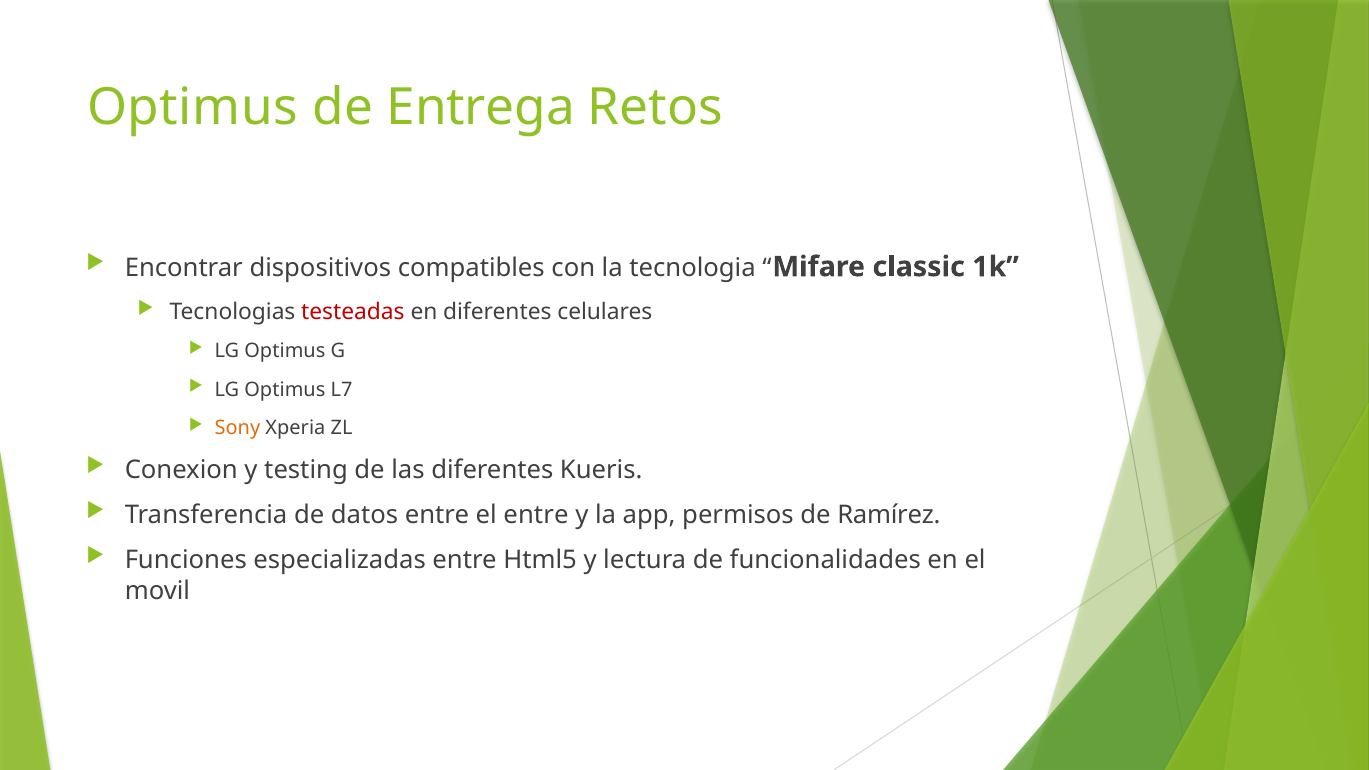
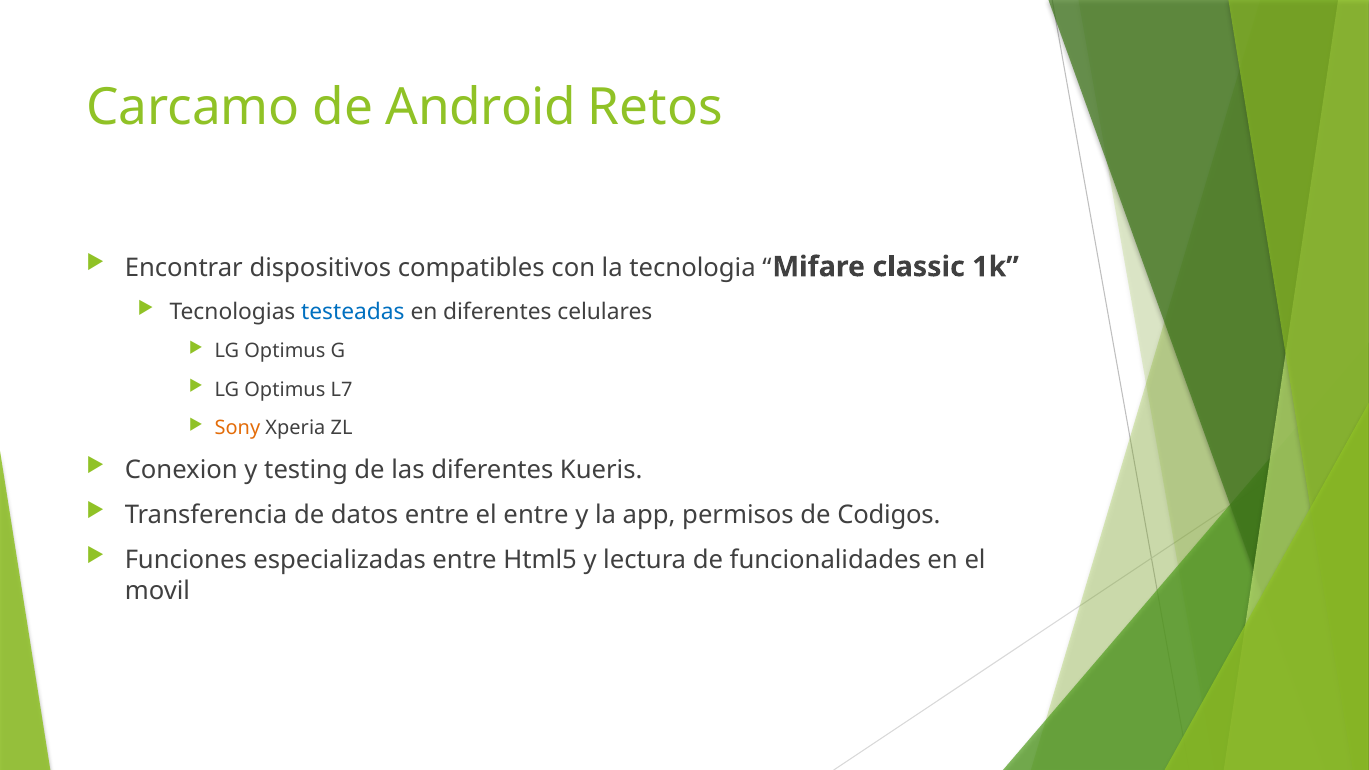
Optimus: Optimus -> Carcamo (193, 108)
Entrega: Entrega -> Android (481, 108)
testeadas colour: red -> blue (353, 312)
Ramírez: Ramírez -> Codigos (889, 515)
